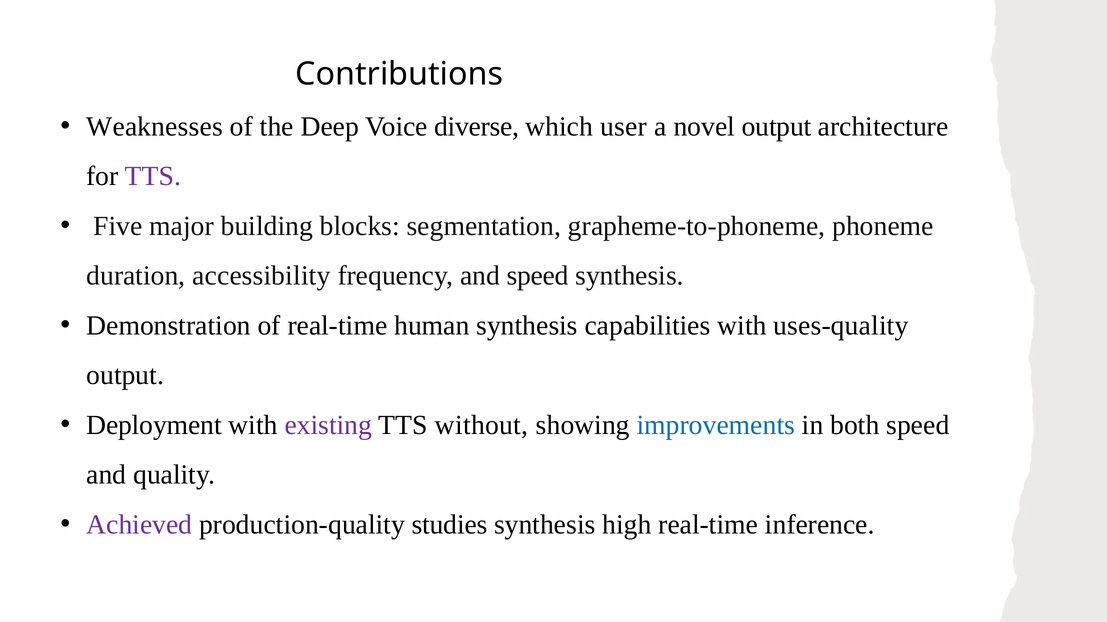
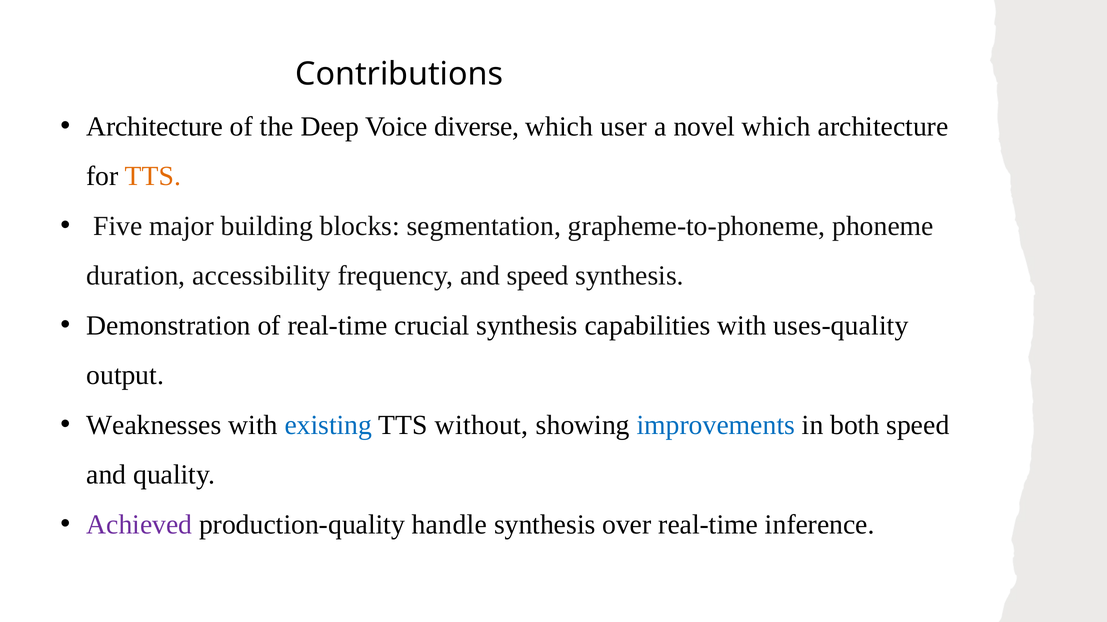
Weaknesses: Weaknesses -> Architecture (155, 127)
novel output: output -> which (776, 127)
TTS colour: purple -> orange (153, 176)
human: human -> crucial (432, 326)
Deployment: Deployment -> Weaknesses (154, 425)
existing colour: purple -> blue (328, 425)
studies: studies -> handle (449, 525)
high: high -> over (627, 525)
